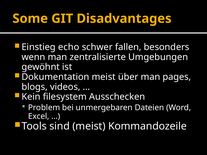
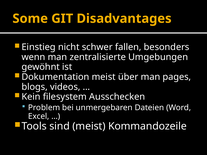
echo: echo -> nicht (69, 47)
